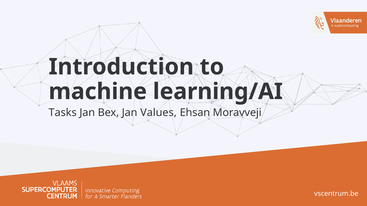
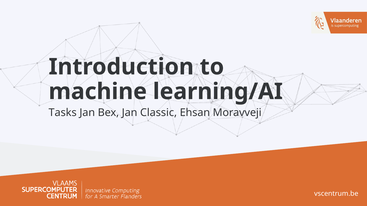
Values: Values -> Classic (159, 113)
